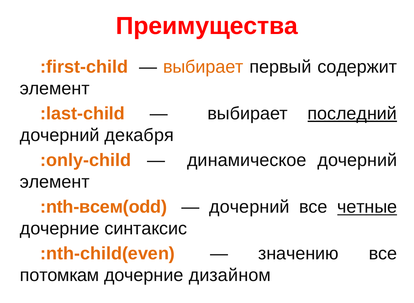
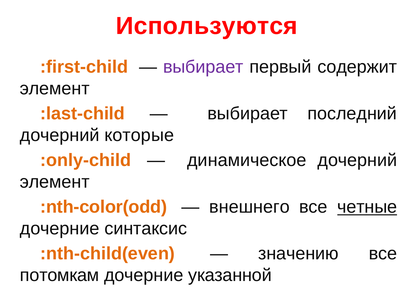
Преимущества: Преимущества -> Используются (207, 26)
выбирает colour: orange -> purple (203, 67)
последний underline: present -> none (352, 114)
декабря: декабря -> которые (139, 135)
:nth-всем(odd: :nth-всем(odd -> :nth-color(odd (104, 207)
дочерний: дочерний -> внешнего (249, 207)
дизайном: дизайном -> указанной (230, 276)
